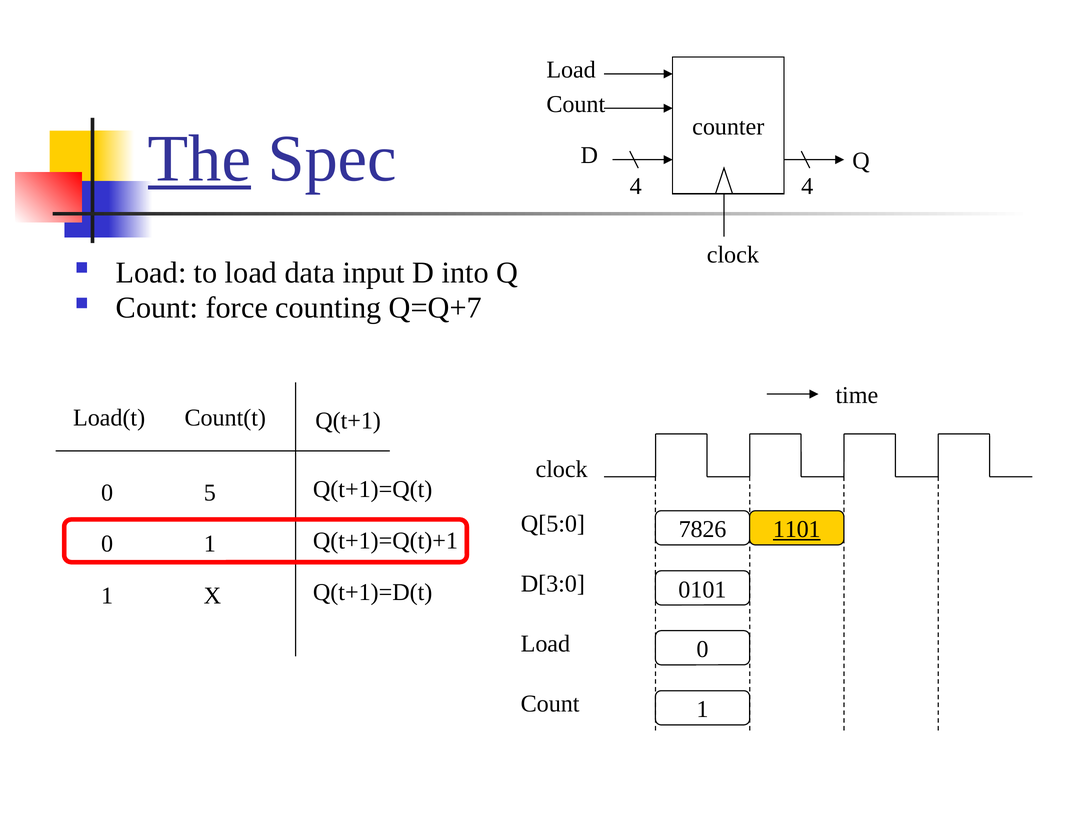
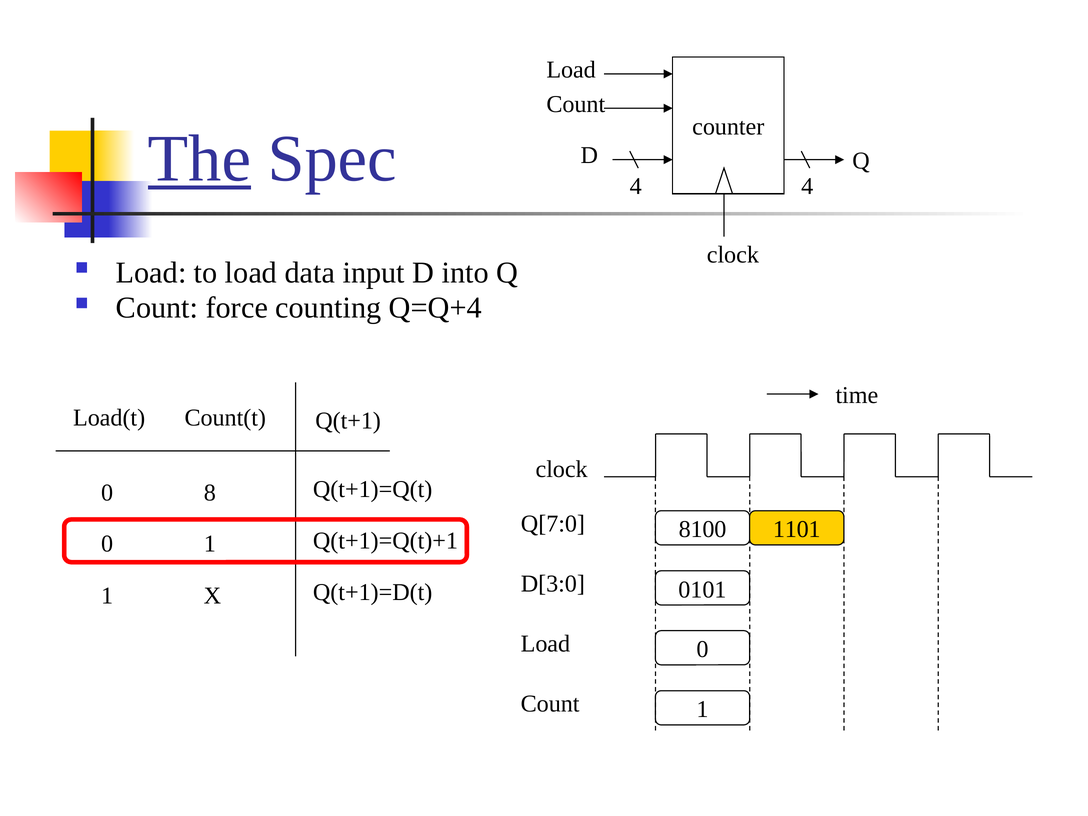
Q=Q+7: Q=Q+7 -> Q=Q+4 (435, 308)
5: 5 -> 8 (210, 493)
Q[5:0: Q[5:0 -> Q[7:0 (553, 524)
7826: 7826 -> 8100 (703, 529)
1101 underline: present -> none (797, 529)
